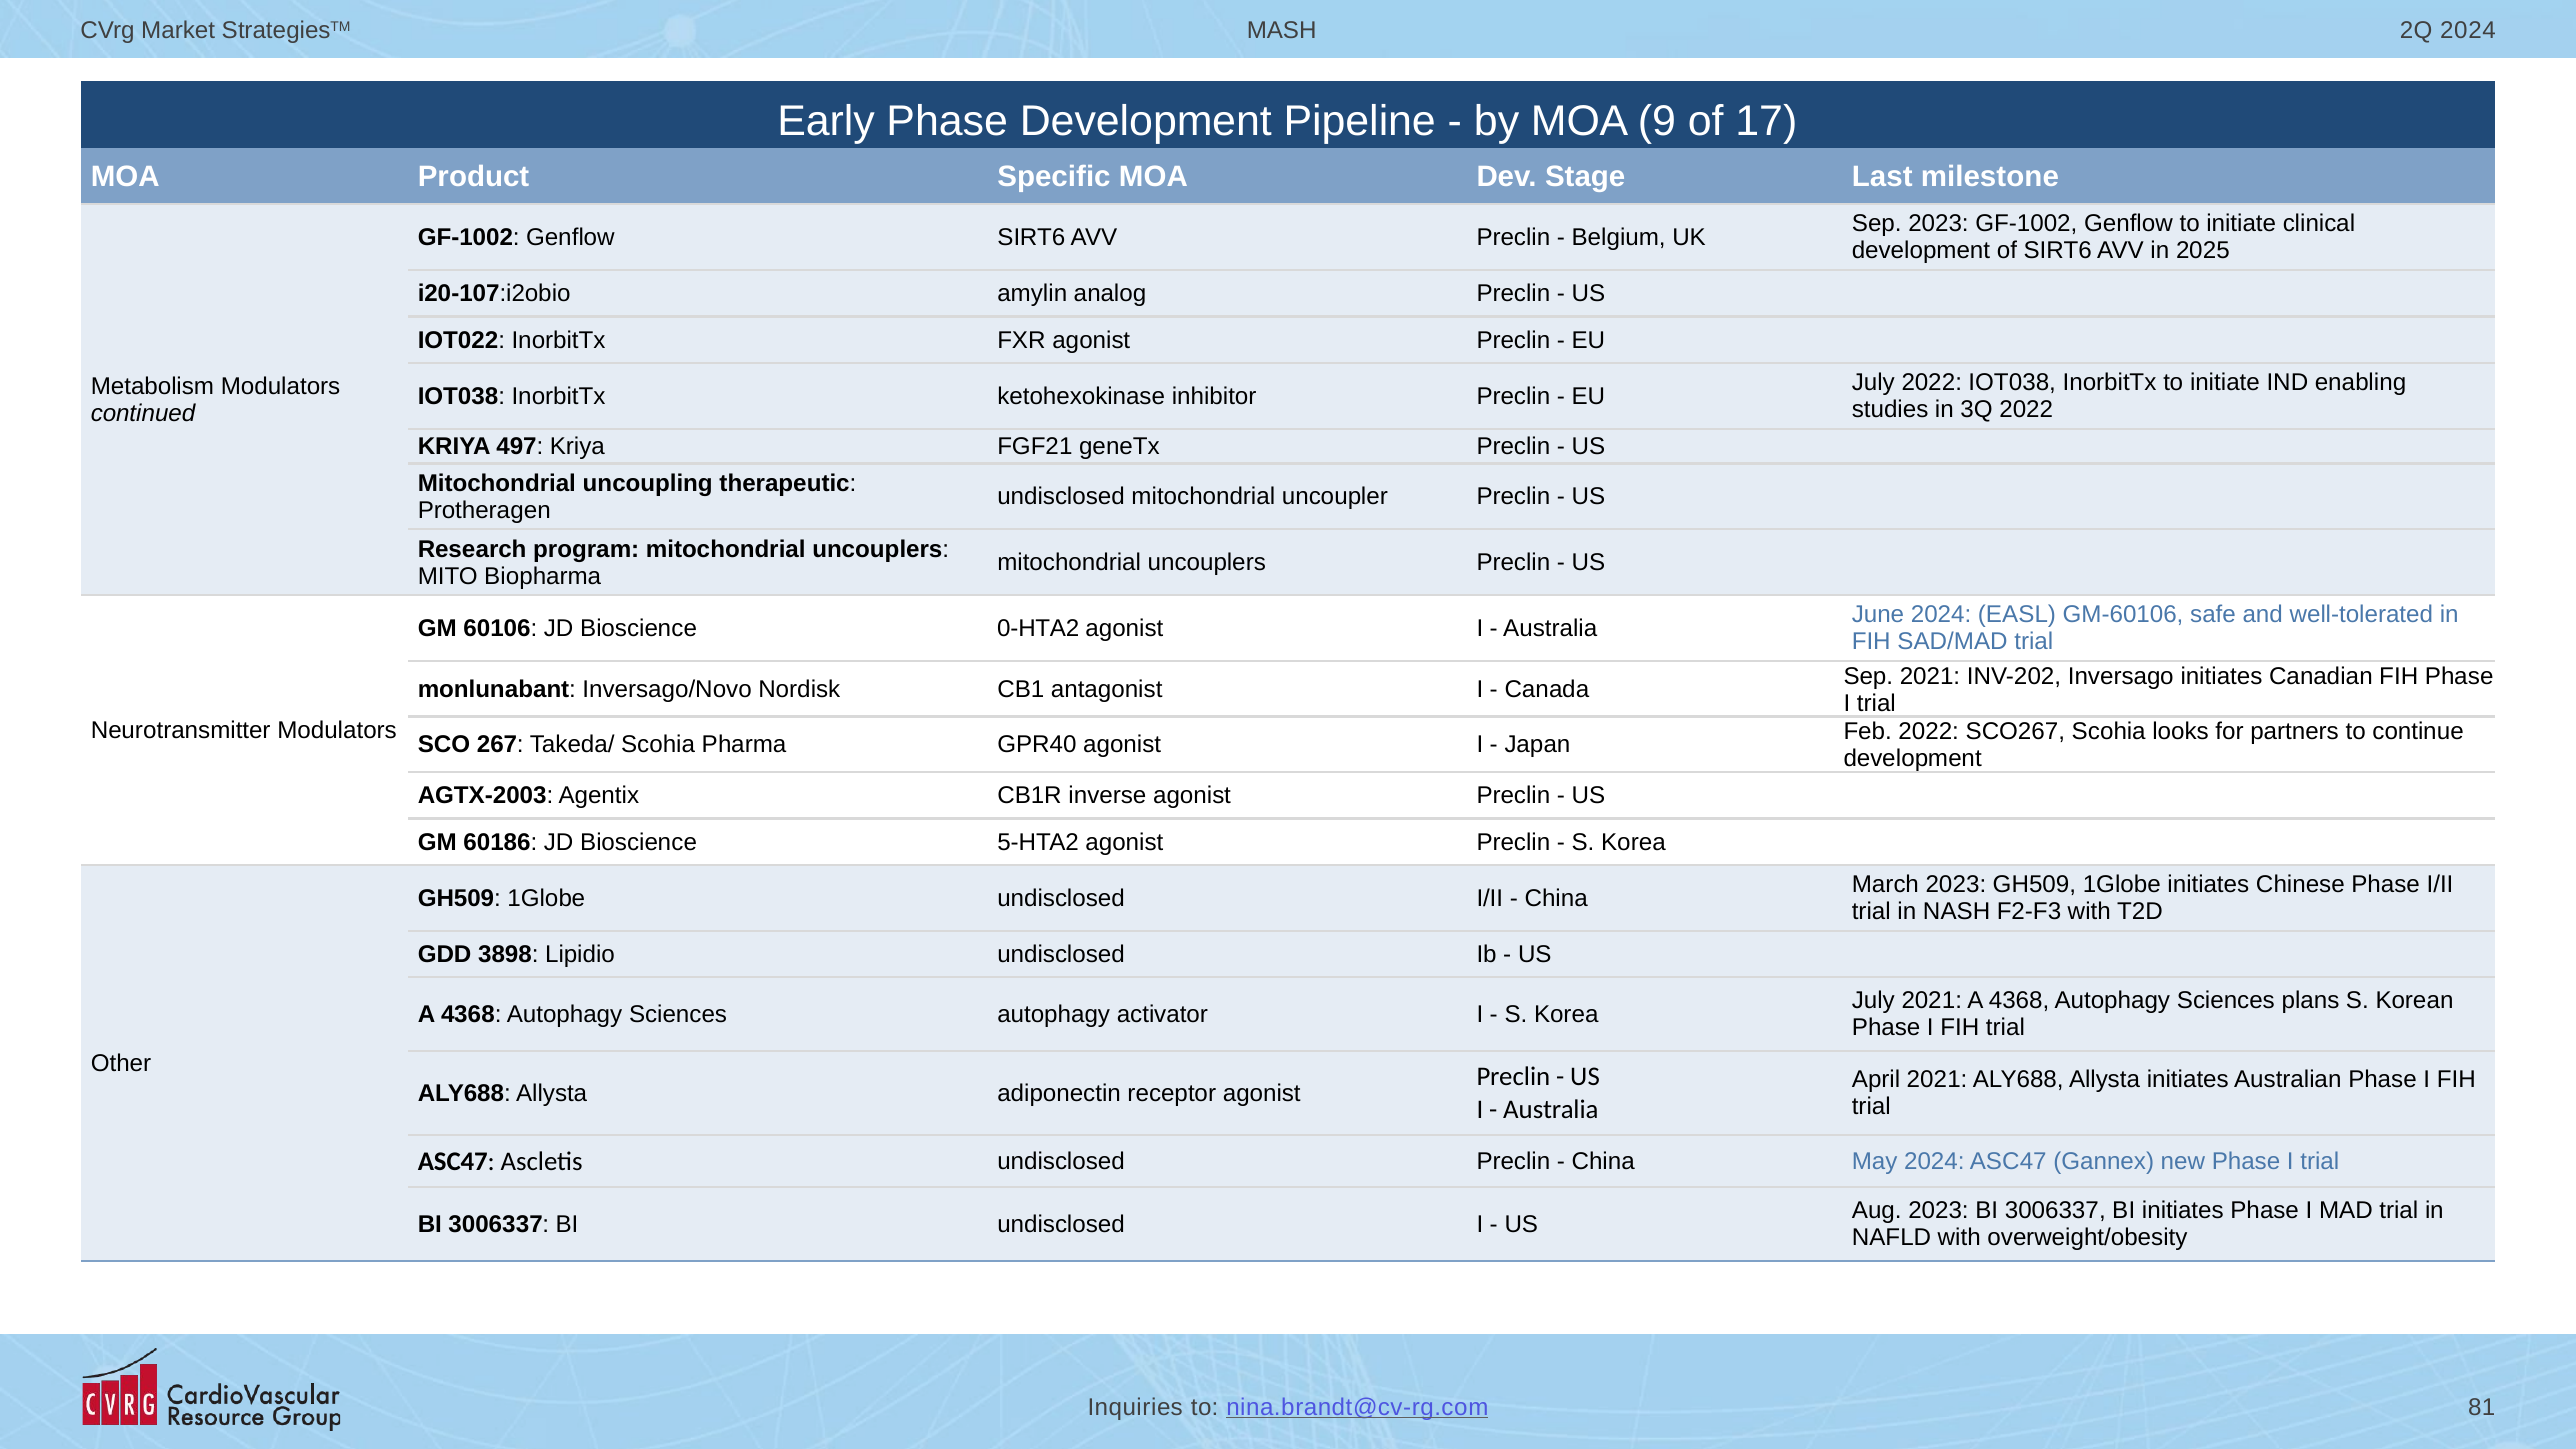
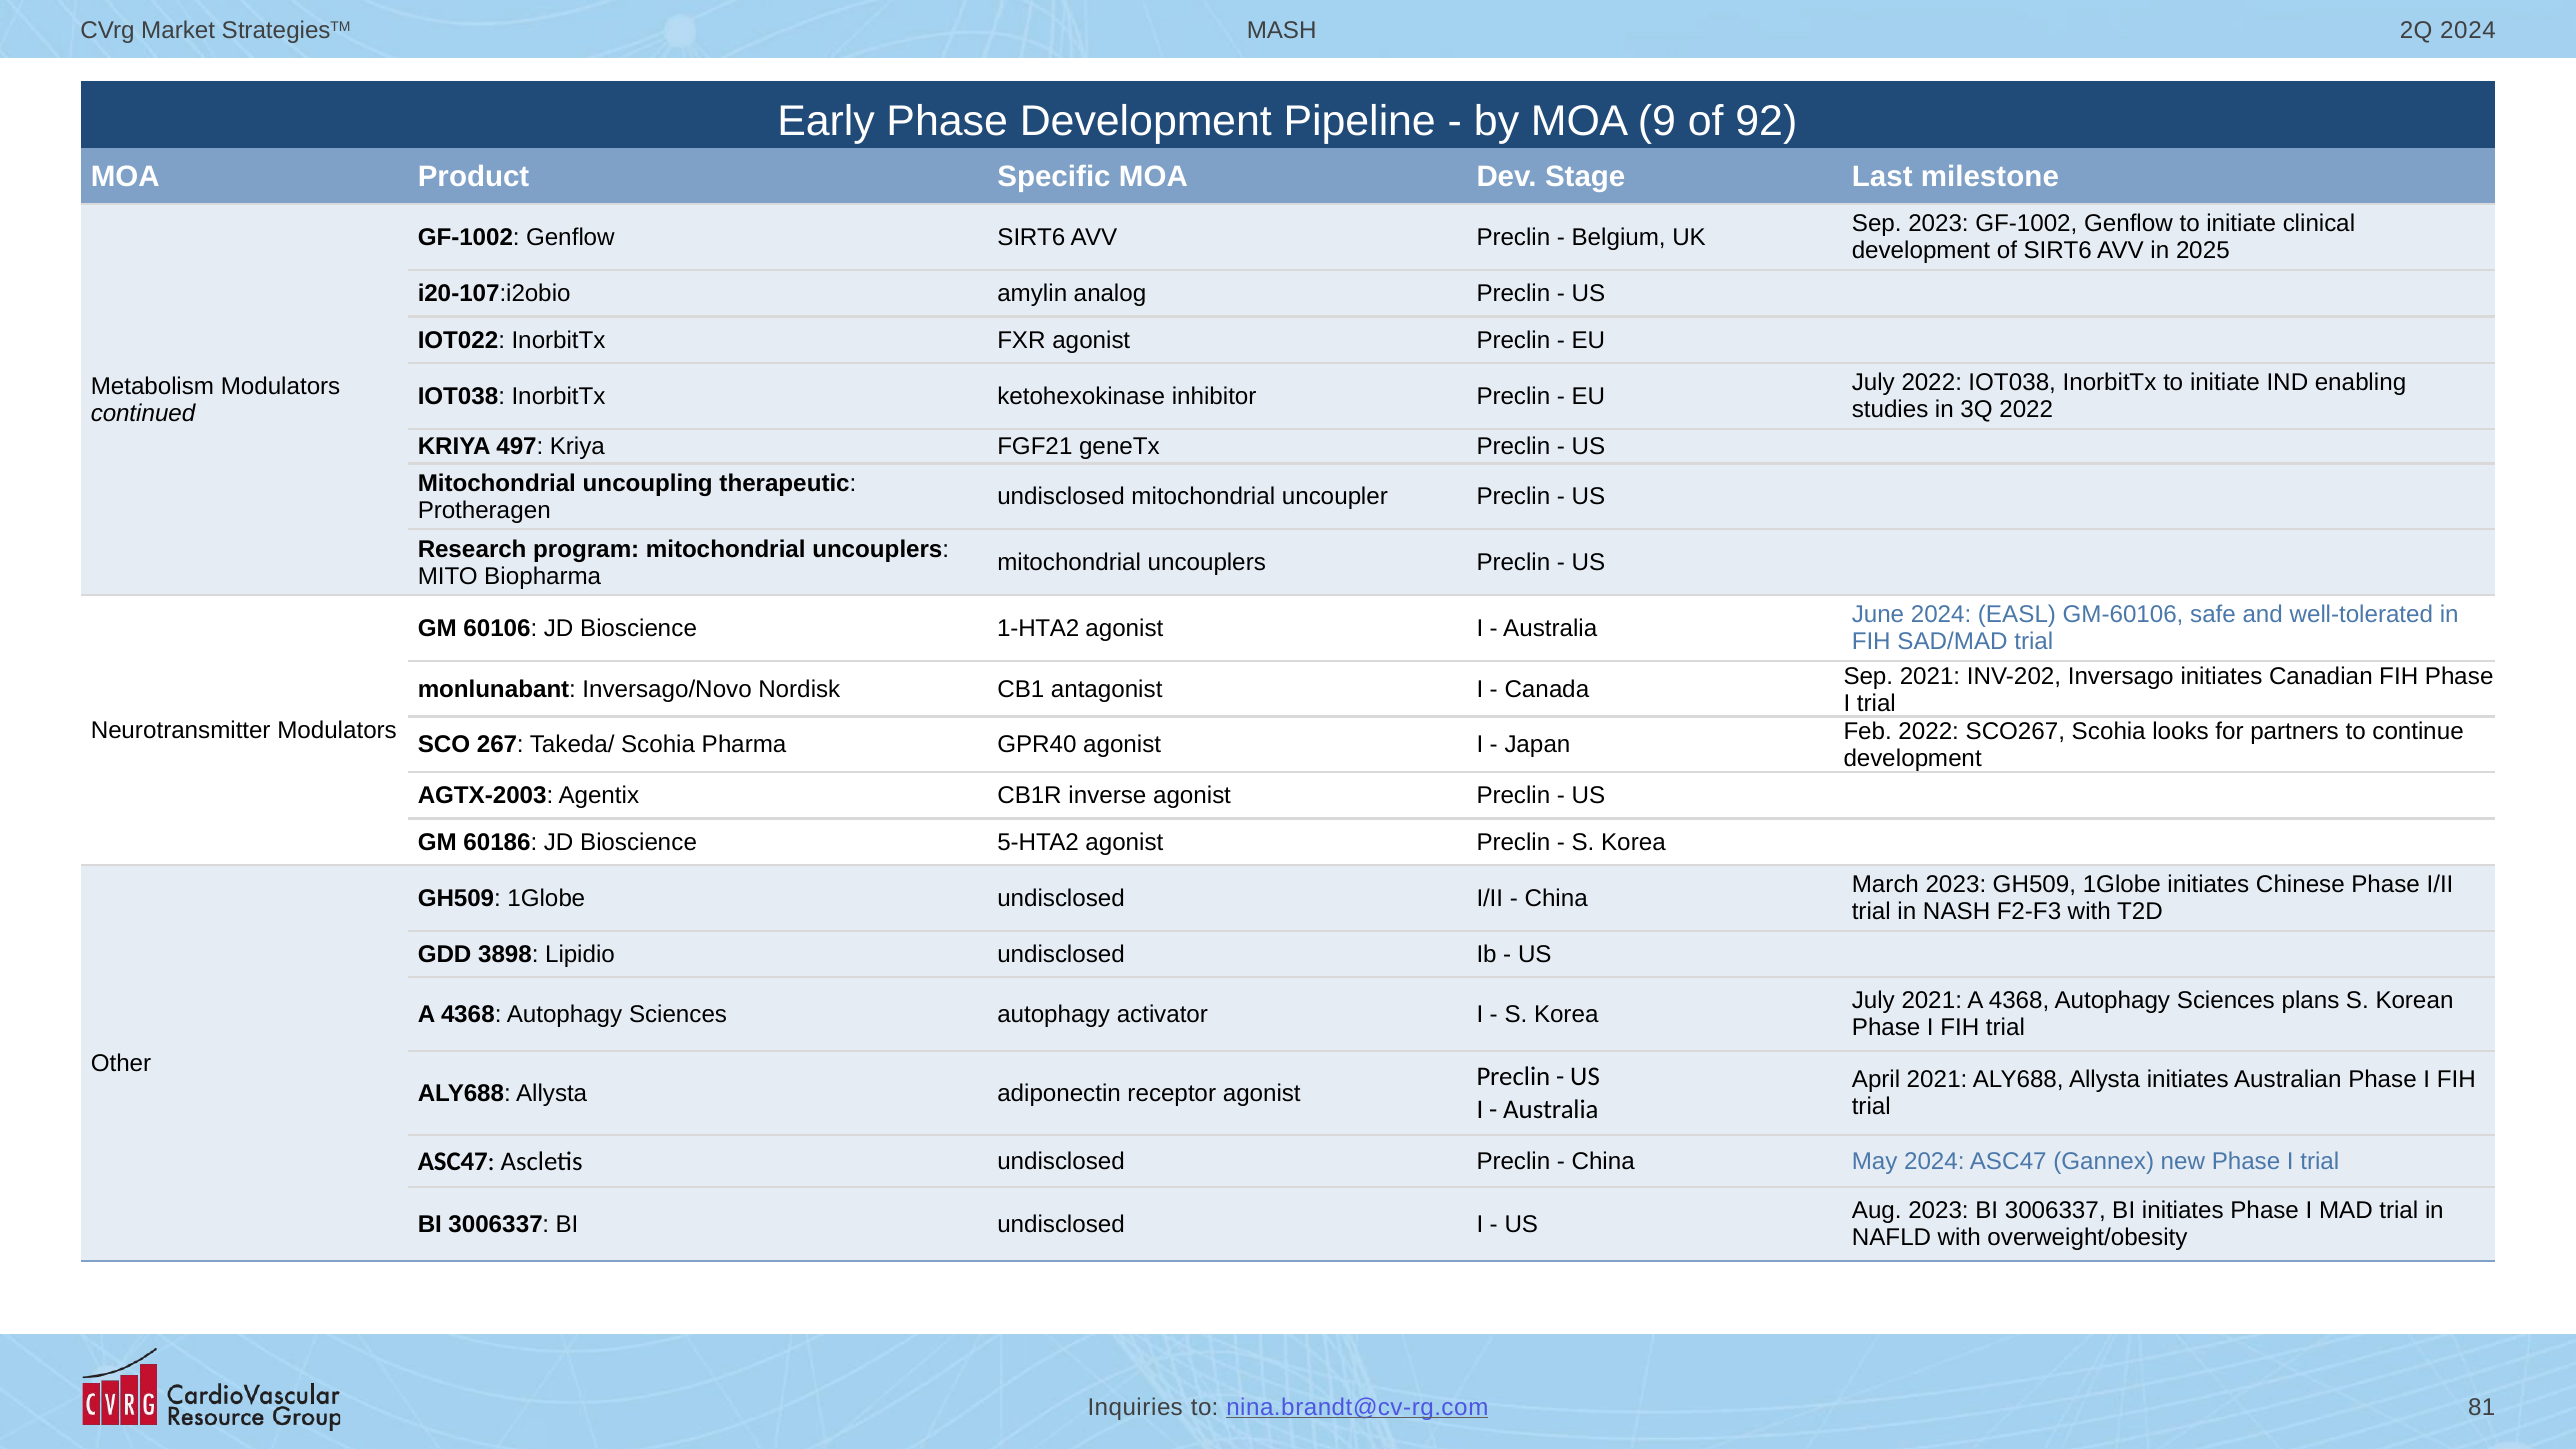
17: 17 -> 92 (1766, 121)
0-HTA2: 0-HTA2 -> 1-HTA2 (1038, 628)
